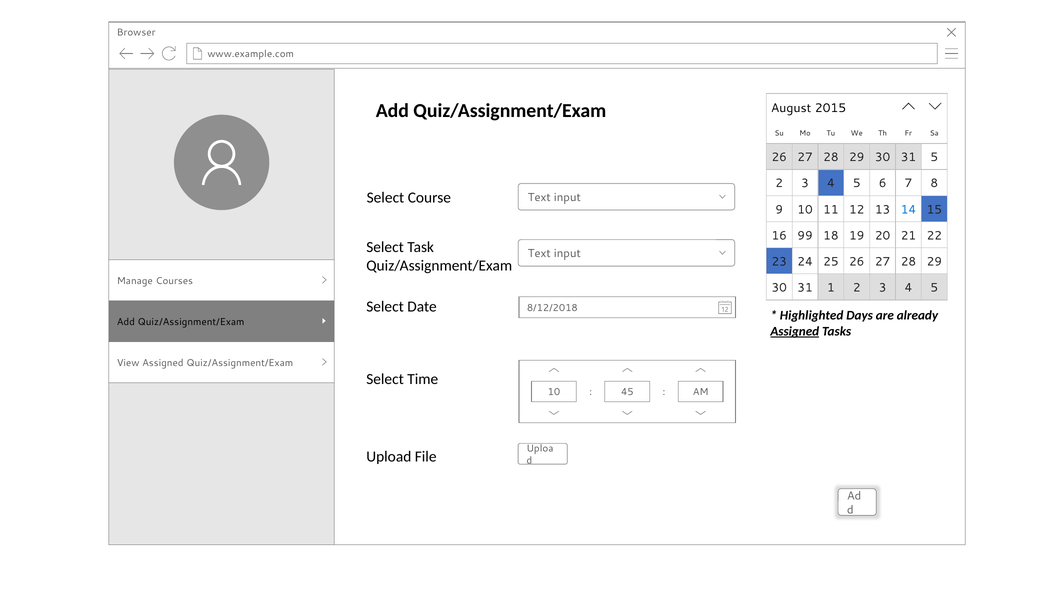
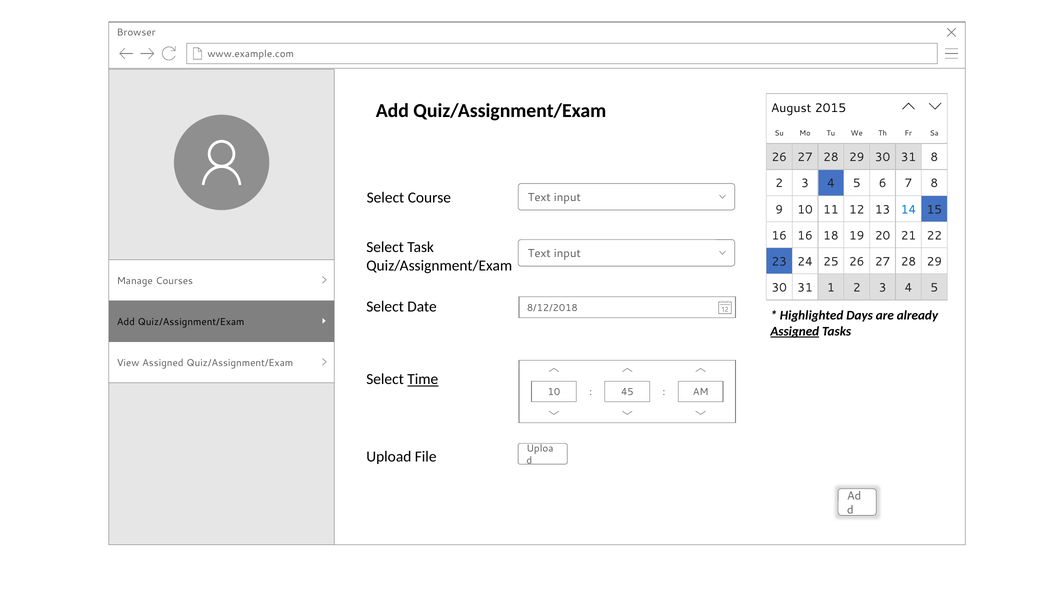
31 5: 5 -> 8 (934, 157)
16 99: 99 -> 16 (805, 236)
Time underline: none -> present (423, 379)
